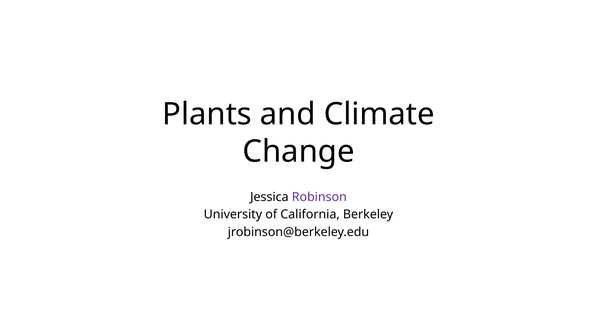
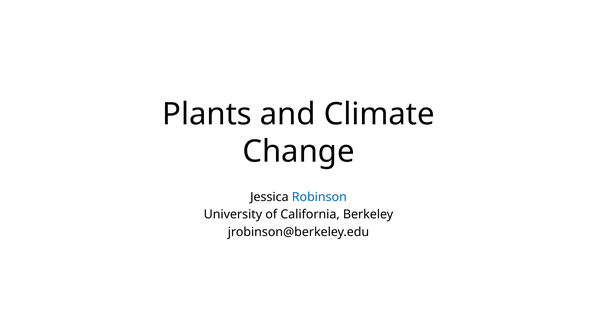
Robinson colour: purple -> blue (319, 197)
